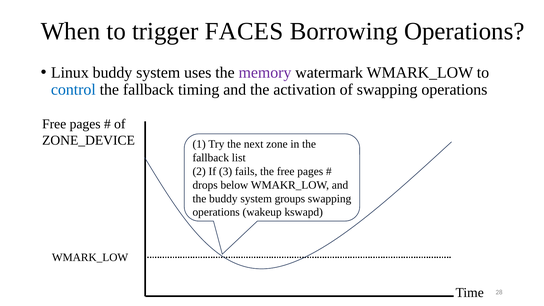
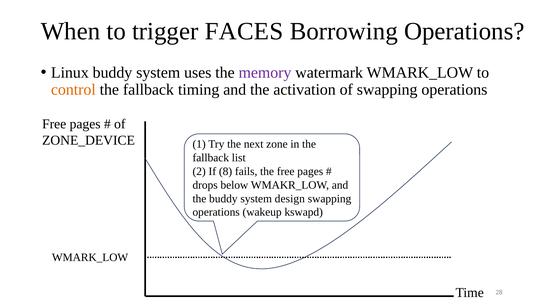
control colour: blue -> orange (73, 90)
3: 3 -> 8 (226, 171)
groups: groups -> design (290, 199)
